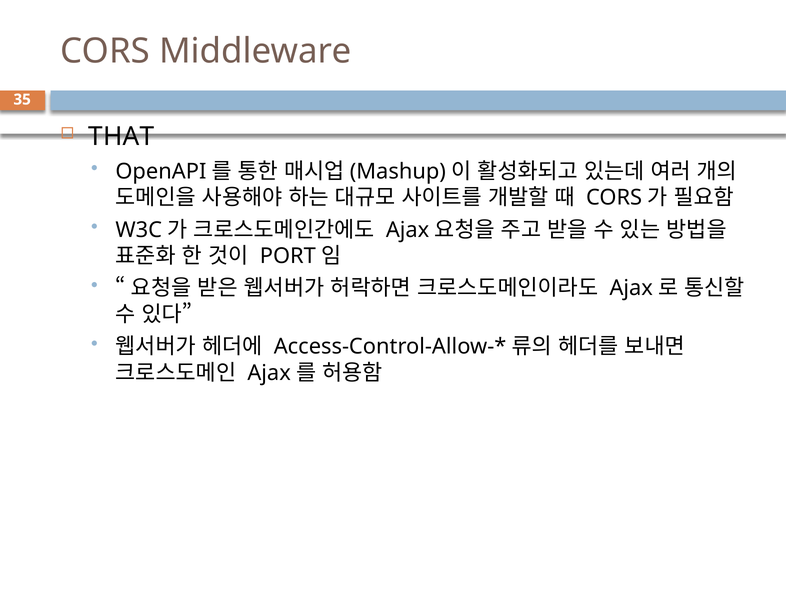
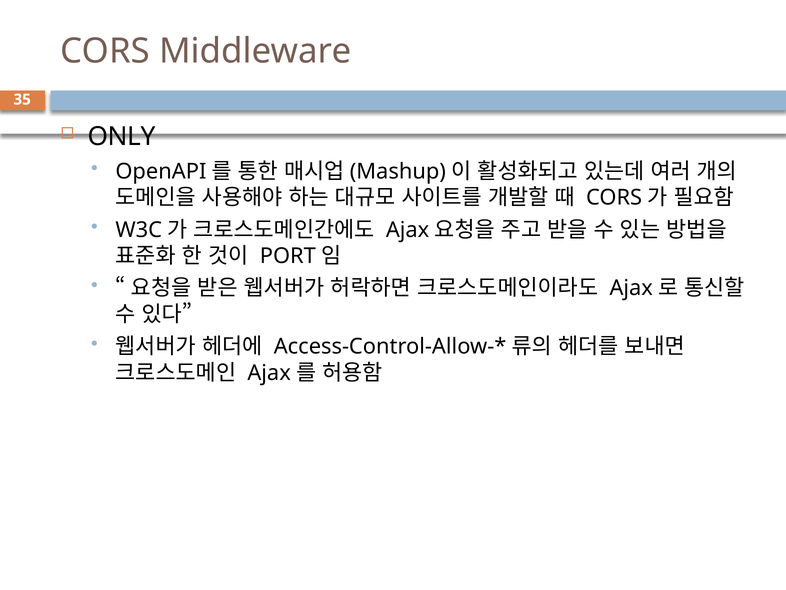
THAT: THAT -> ONLY (122, 137)
